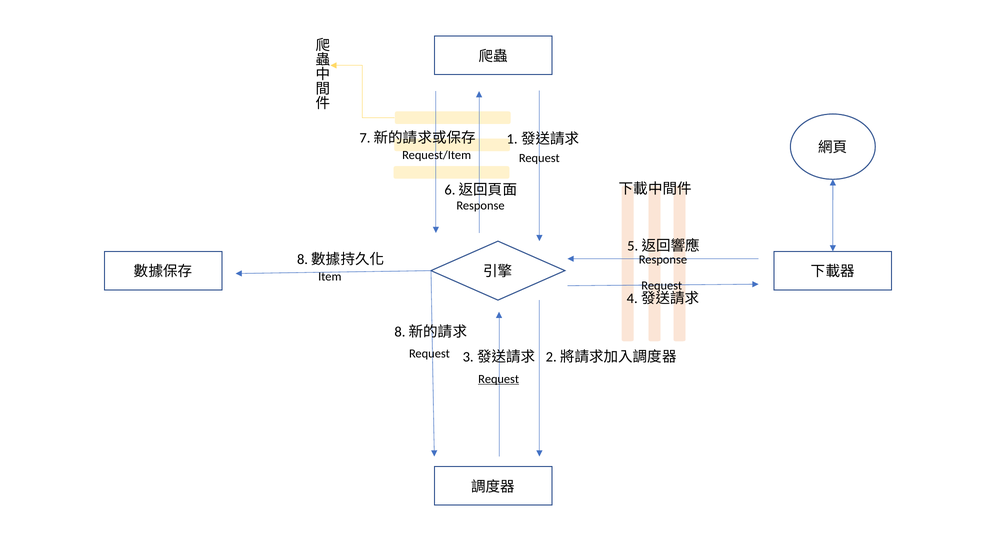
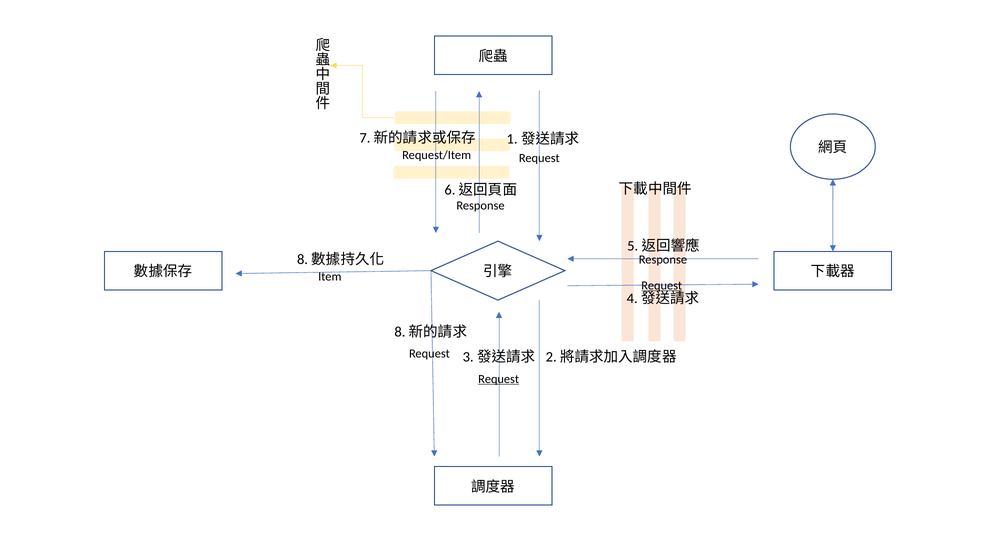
Request underline: none -> present (662, 286)
